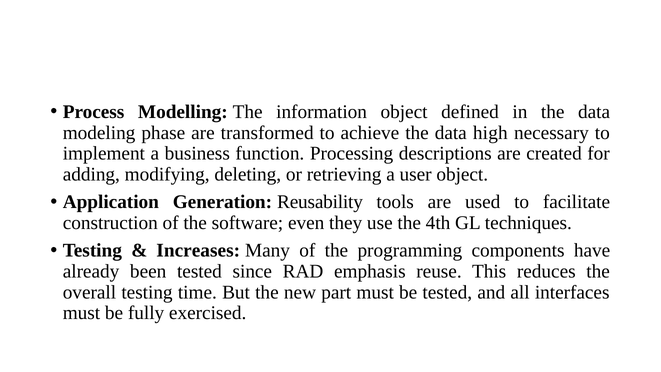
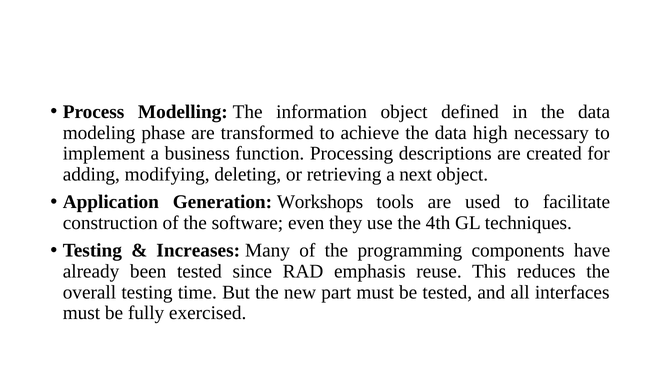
user: user -> next (416, 174)
Reusability: Reusability -> Workshops (320, 202)
